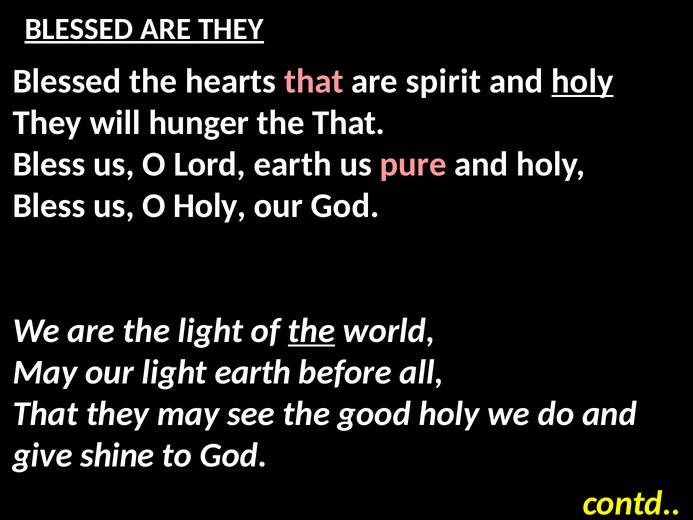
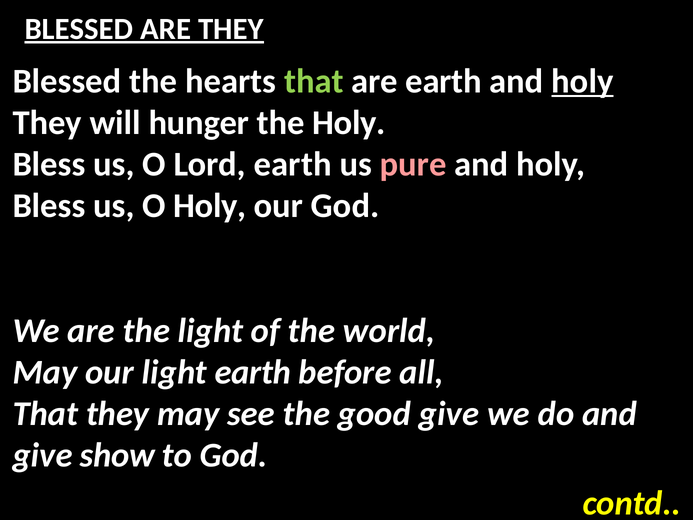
that colour: pink -> light green (314, 81)
are spirit: spirit -> earth (444, 81)
the That: That -> Holy (349, 123)
the underline: present -> none (312, 331)
good holy: holy -> give (449, 414)
shine: shine -> show (117, 455)
